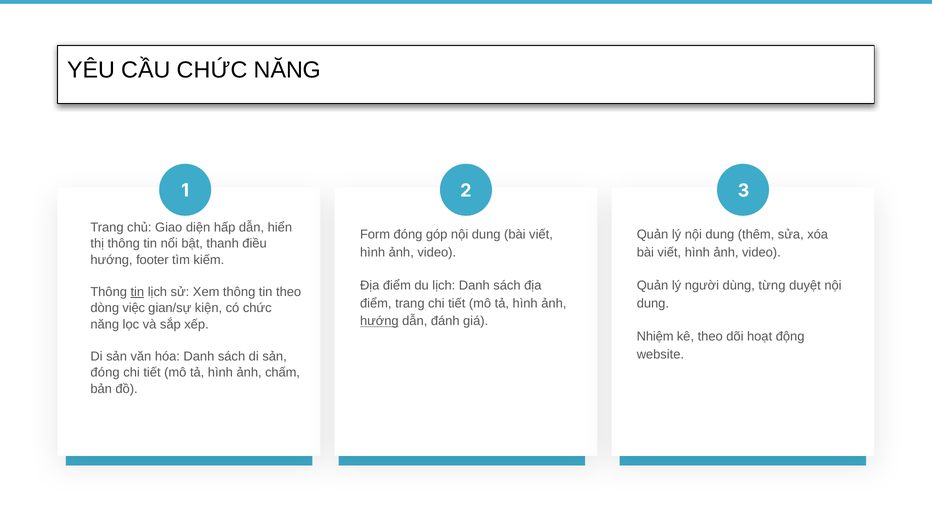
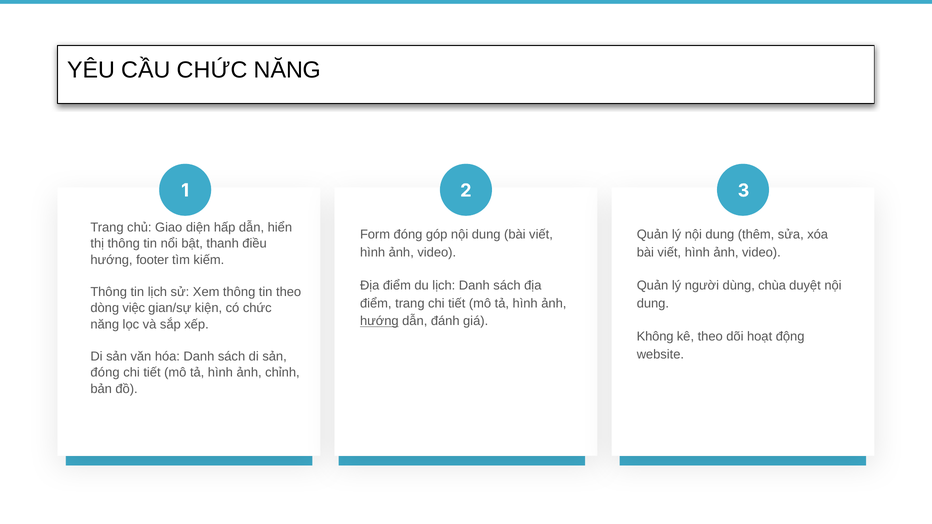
từng: từng -> chùa (772, 286)
tin underline: present -> none (137, 292)
Nhiệm: Nhiệm -> Không (655, 337)
chấm: chấm -> chỉnh (282, 373)
